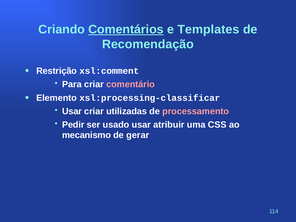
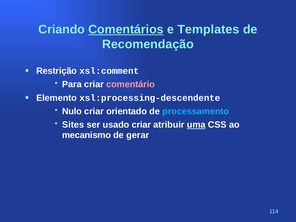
xsl:processing-classificar: xsl:processing-classificar -> xsl:processing-descendente (150, 98)
Usar: Usar -> Nulo (72, 111)
utilizadas: utilizadas -> orientado (127, 111)
processamento colour: pink -> light blue (196, 111)
Pedir: Pedir -> Sites (73, 125)
usado usar: usar -> criar (141, 125)
uma underline: none -> present (196, 125)
